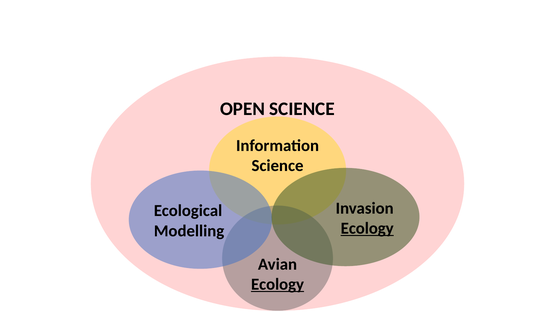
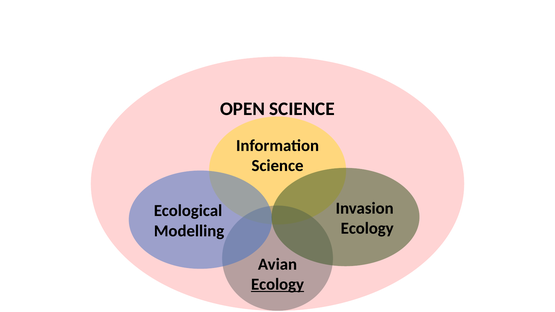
Ecology underline: present -> none (367, 228)
